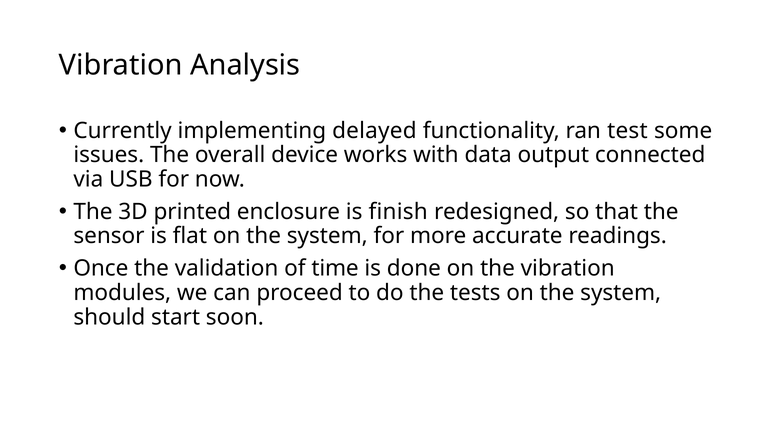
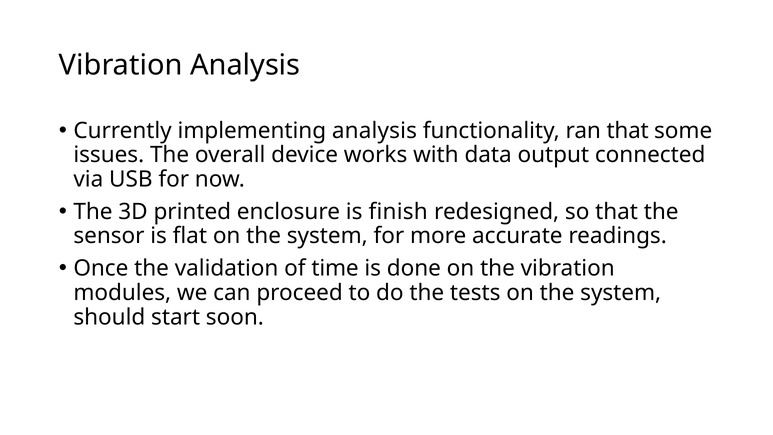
implementing delayed: delayed -> analysis (374, 131)
ran test: test -> that (628, 131)
